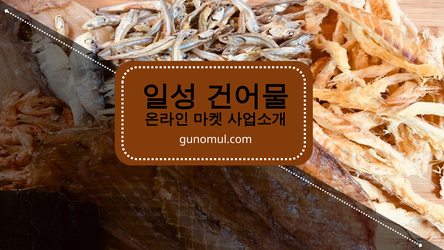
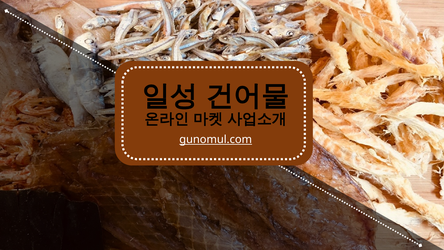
gunomul.com underline: none -> present (216, 139)
